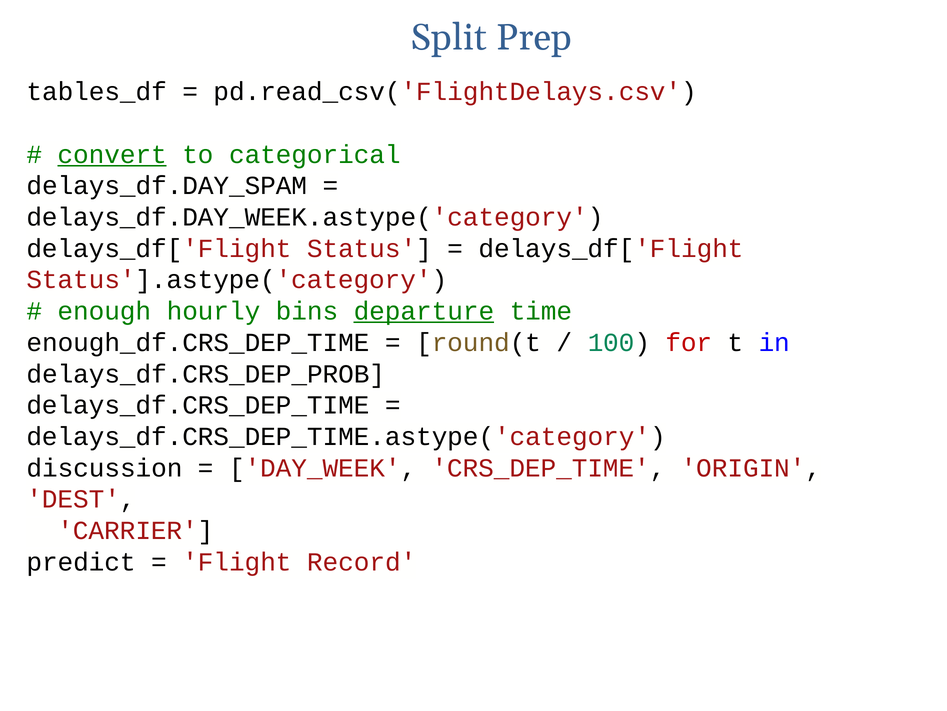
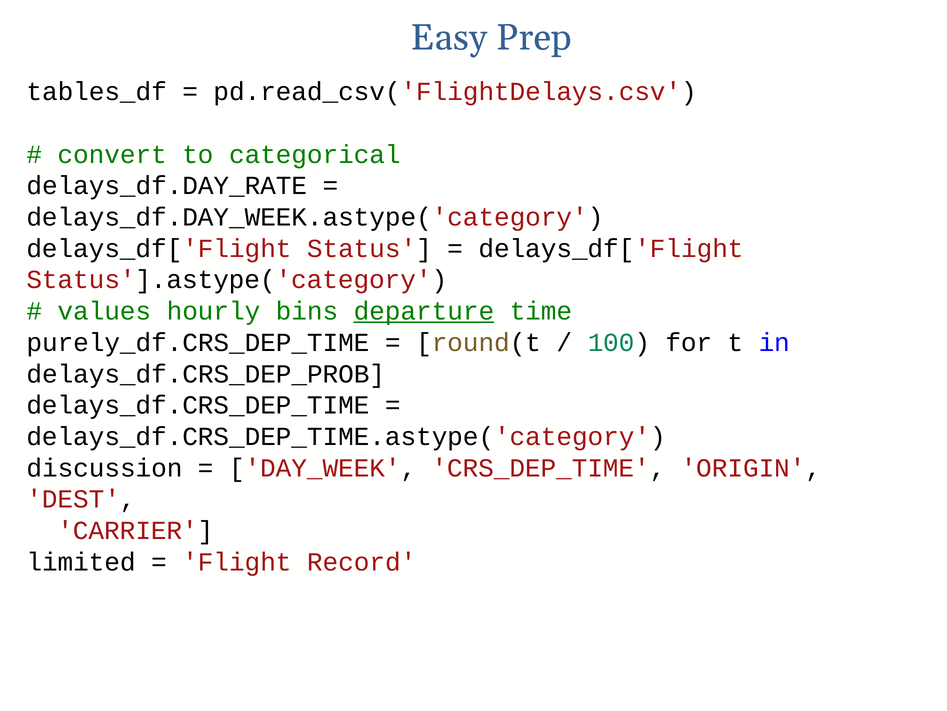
Split: Split -> Easy (449, 38)
convert underline: present -> none (112, 154)
delays_df.DAY_SPAM: delays_df.DAY_SPAM -> delays_df.DAY_RATE (167, 186)
enough: enough -> values (104, 311)
enough_df.CRS_DEP_TIME: enough_df.CRS_DEP_TIME -> purely_df.CRS_DEP_TIME (198, 343)
for colour: red -> black (689, 343)
predict: predict -> limited (81, 562)
